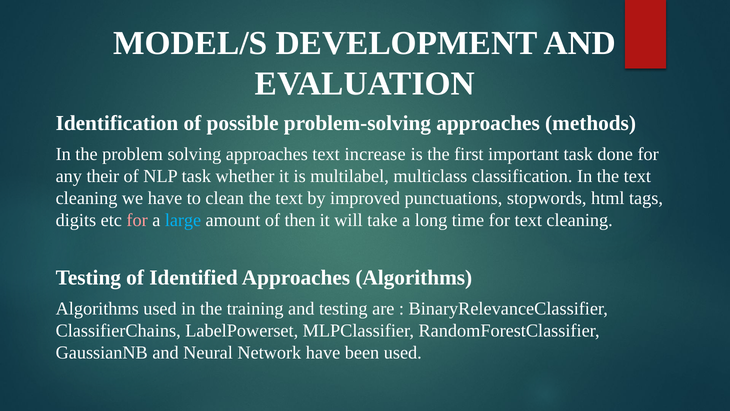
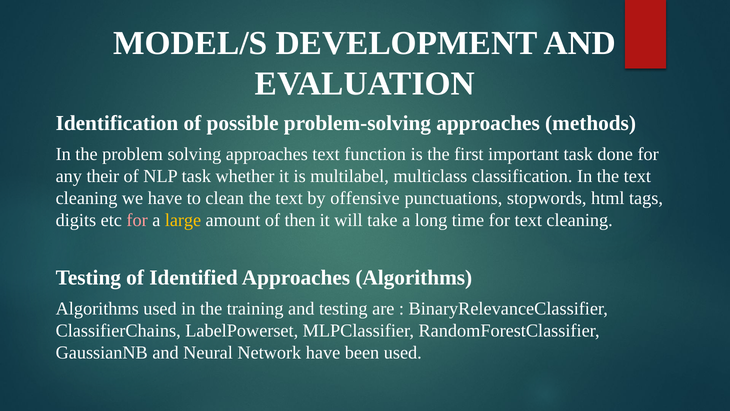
increase: increase -> function (375, 154)
improved: improved -> offensive (365, 198)
large colour: light blue -> yellow (183, 220)
